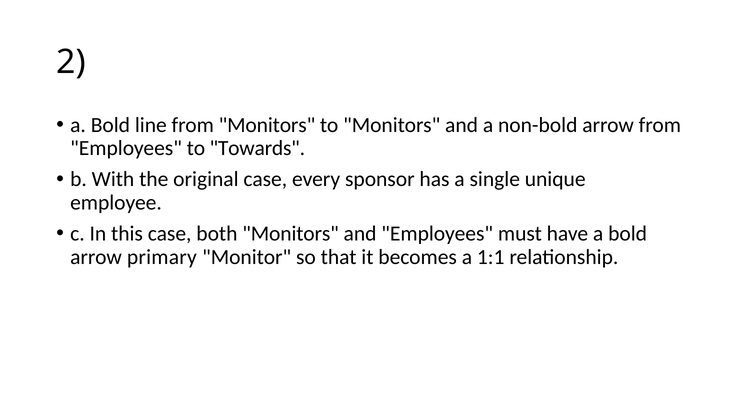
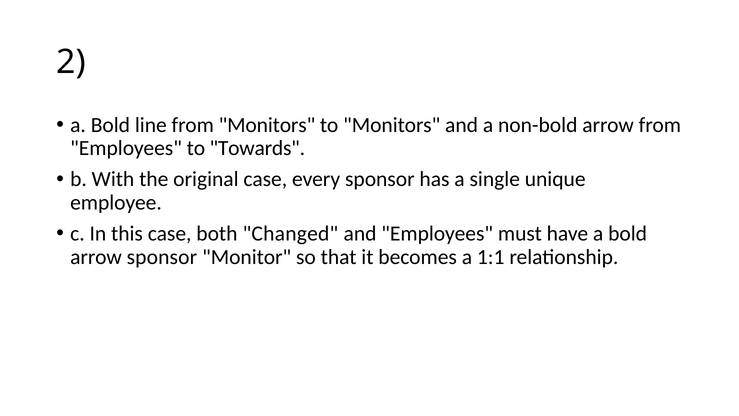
both Monitors: Monitors -> Changed (290, 233)
arrow primary: primary -> sponsor (162, 257)
